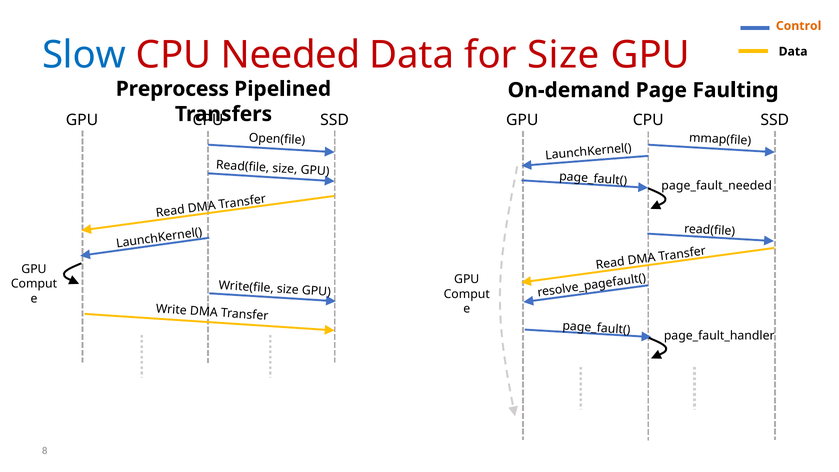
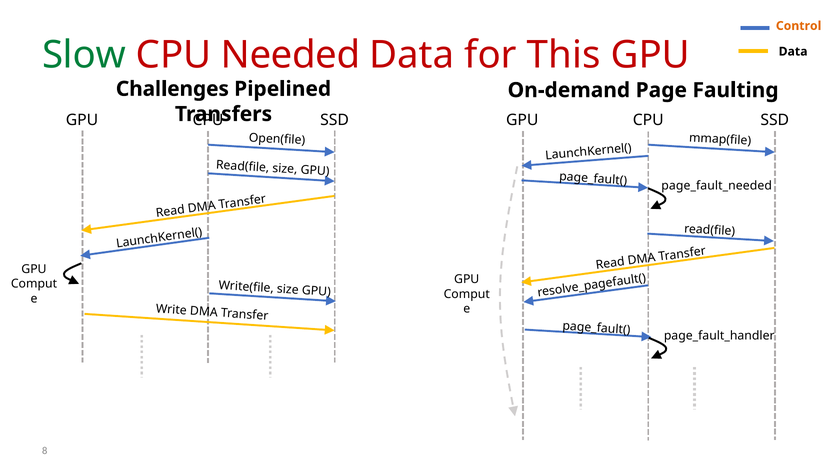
Slow colour: blue -> green (84, 55)
for Size: Size -> This (564, 55)
Preprocess: Preprocess -> Challenges (172, 89)
